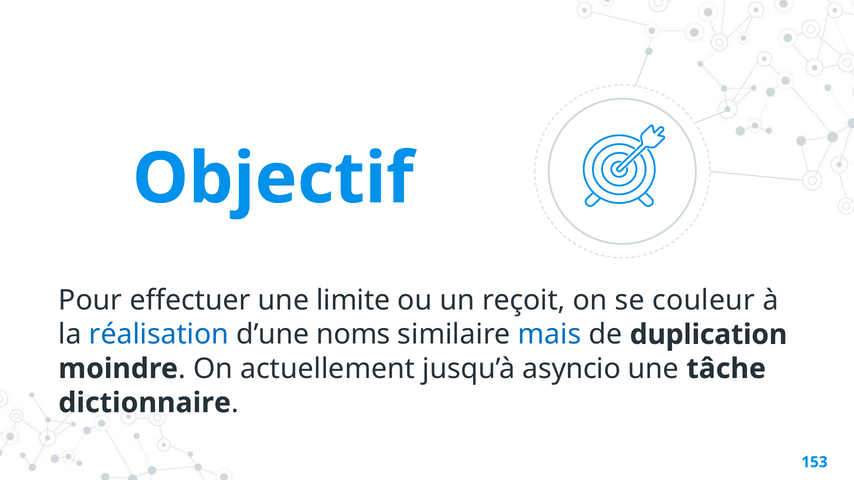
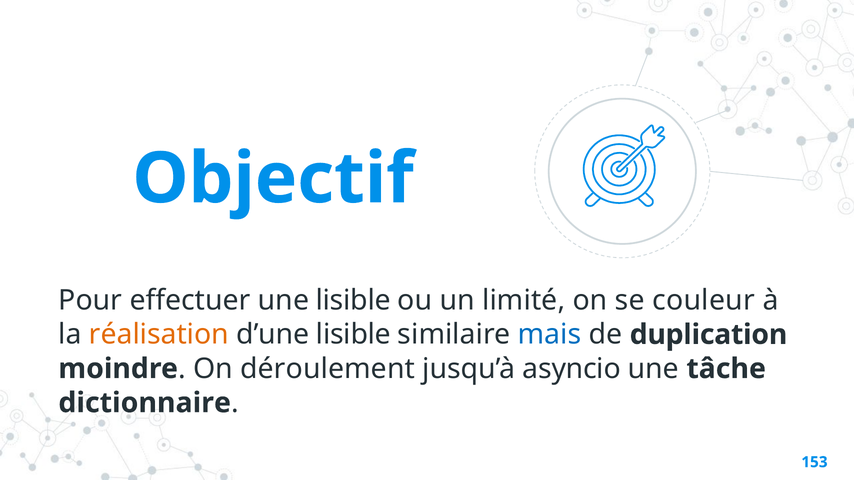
une limite: limite -> lisible (353, 301)
reçoit: reçoit -> limité (524, 301)
réalisation colour: blue -> orange (159, 335)
d’une noms: noms -> lisible (353, 335)
actuellement: actuellement -> déroulement (328, 369)
